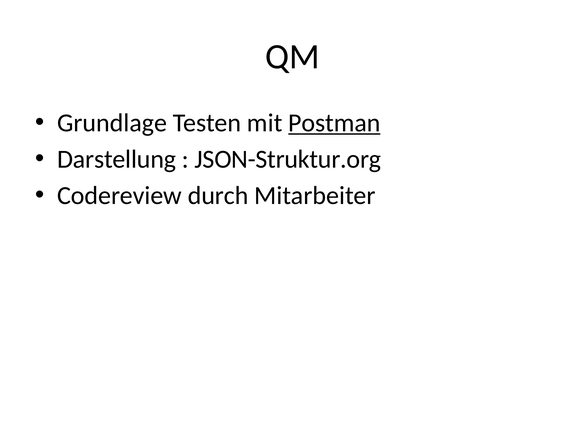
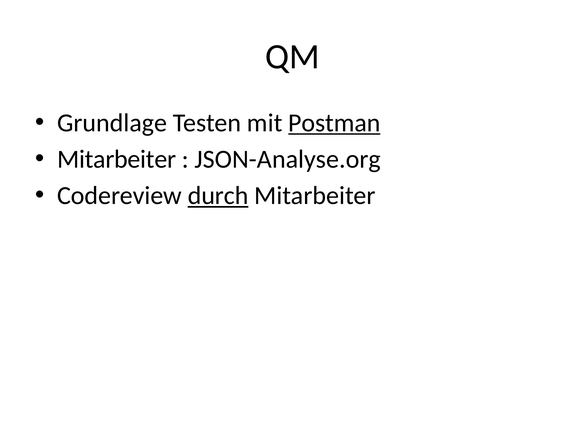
Darstellung: Darstellung -> Mitarbeiter (117, 159)
JSON-Struktur.org: JSON-Struktur.org -> JSON-Analyse.org (288, 159)
durch underline: none -> present (218, 196)
